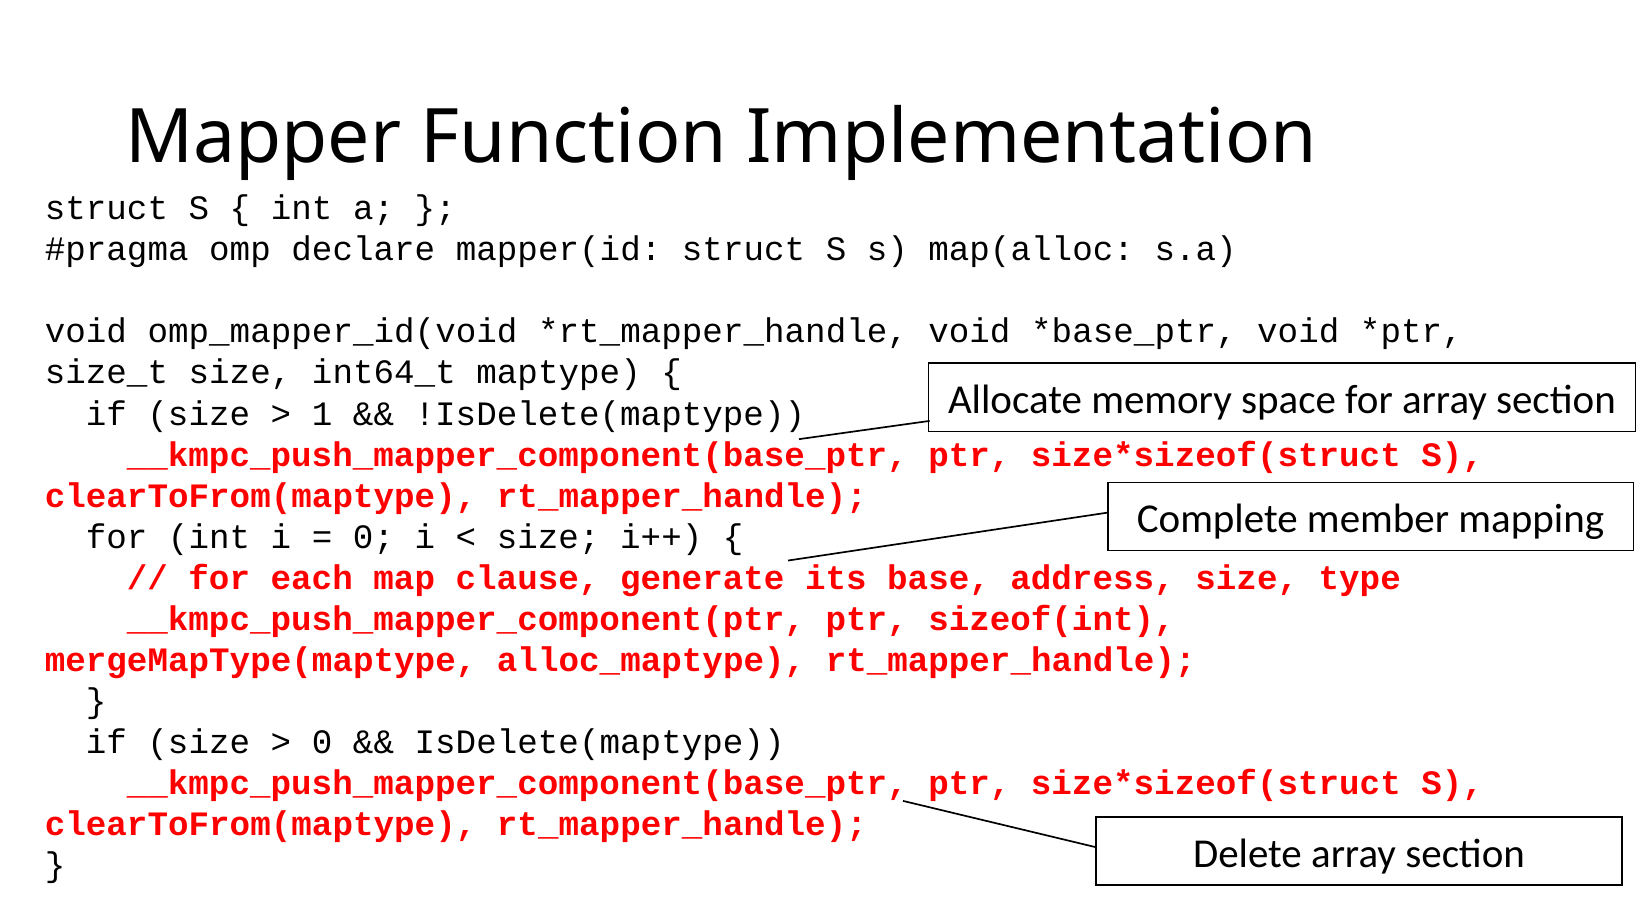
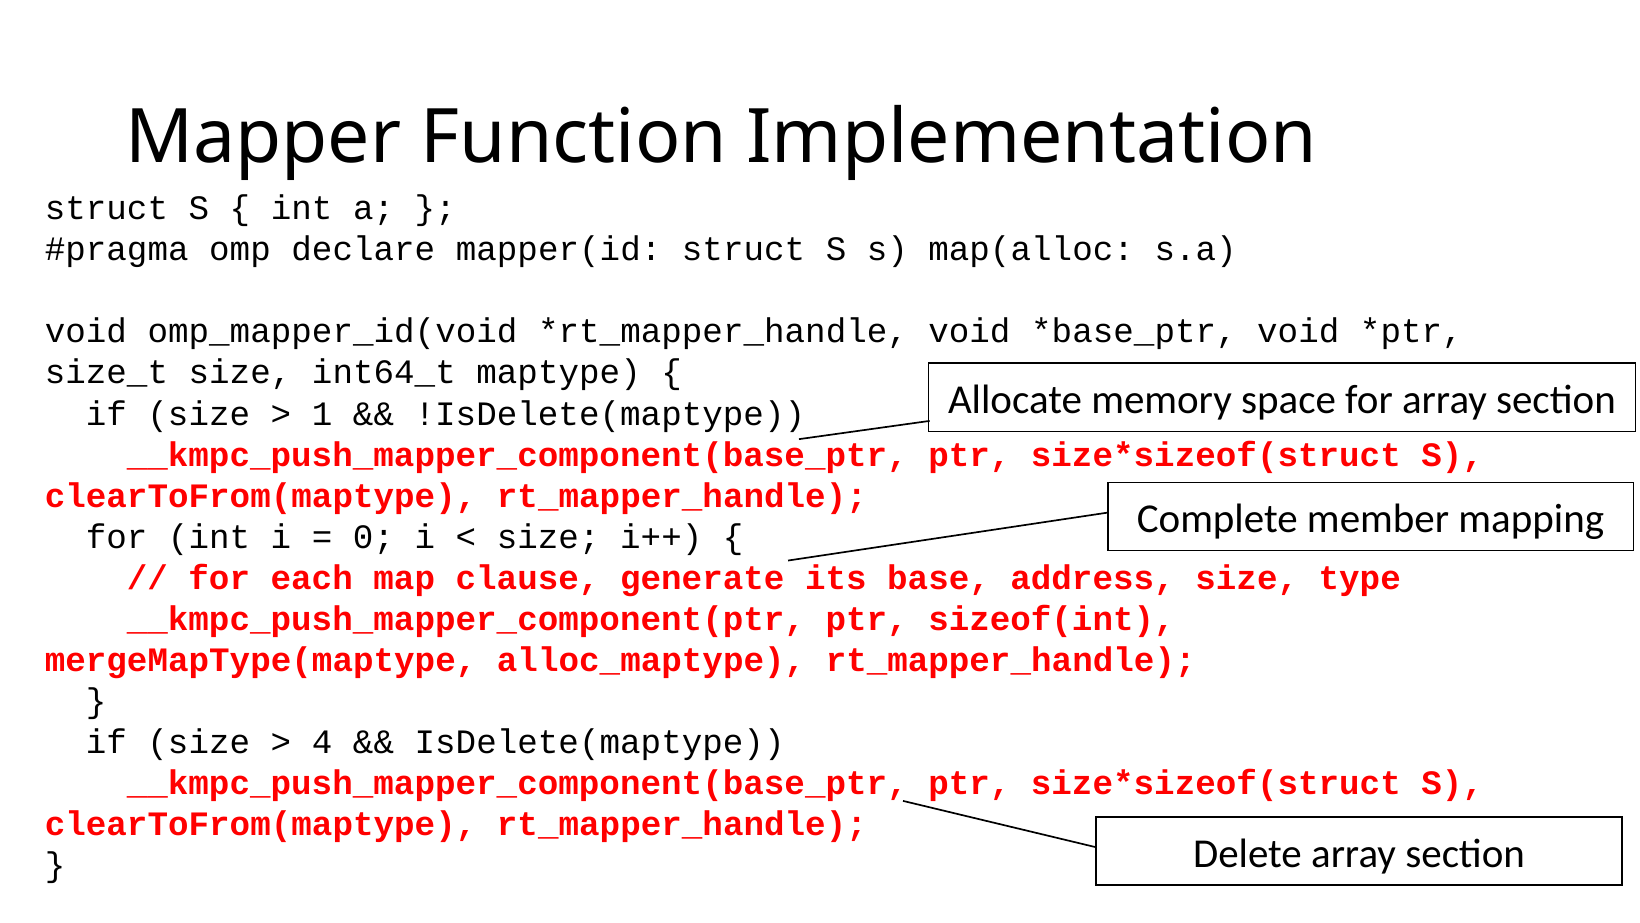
0: 0 -> 4 (322, 742)
